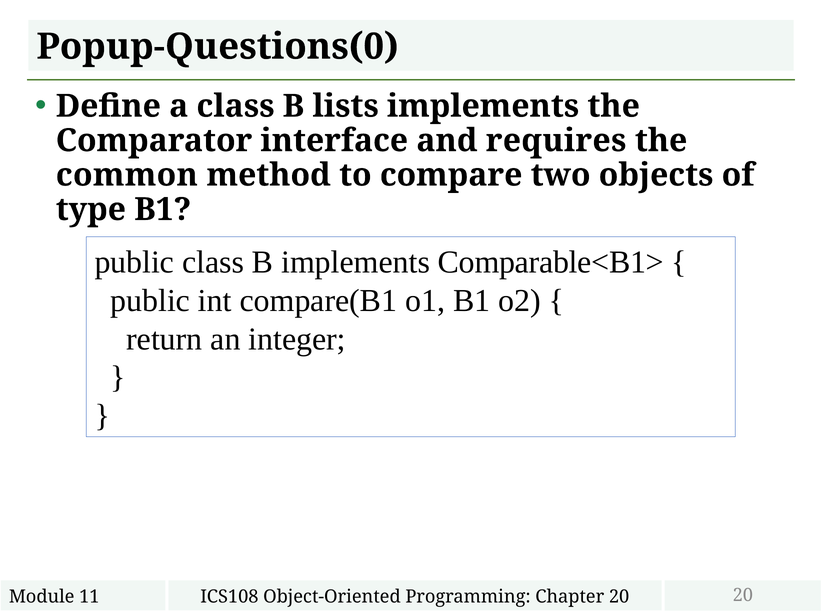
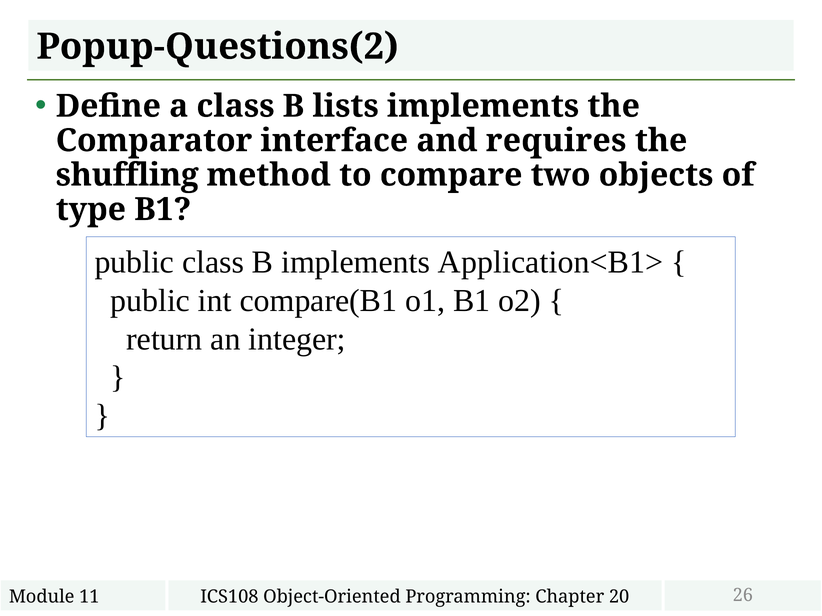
Popup-Questions(0: Popup-Questions(0 -> Popup-Questions(2 (218, 47)
common: common -> shuffling (127, 175)
Comparable<B1>: Comparable<B1> -> Application<B1> (551, 263)
20: 20 -> 26 (743, 596)
